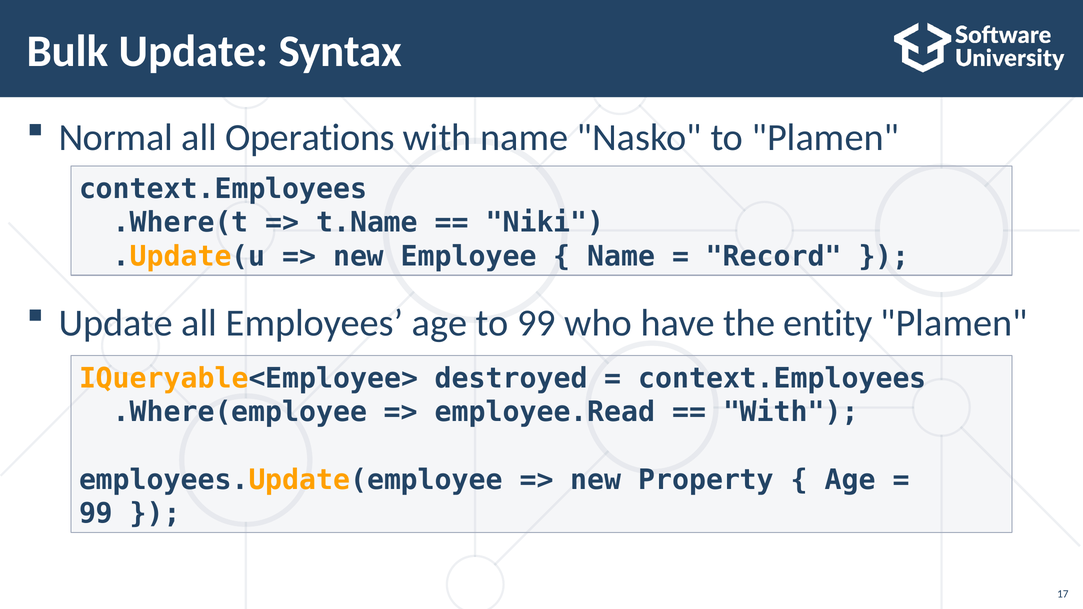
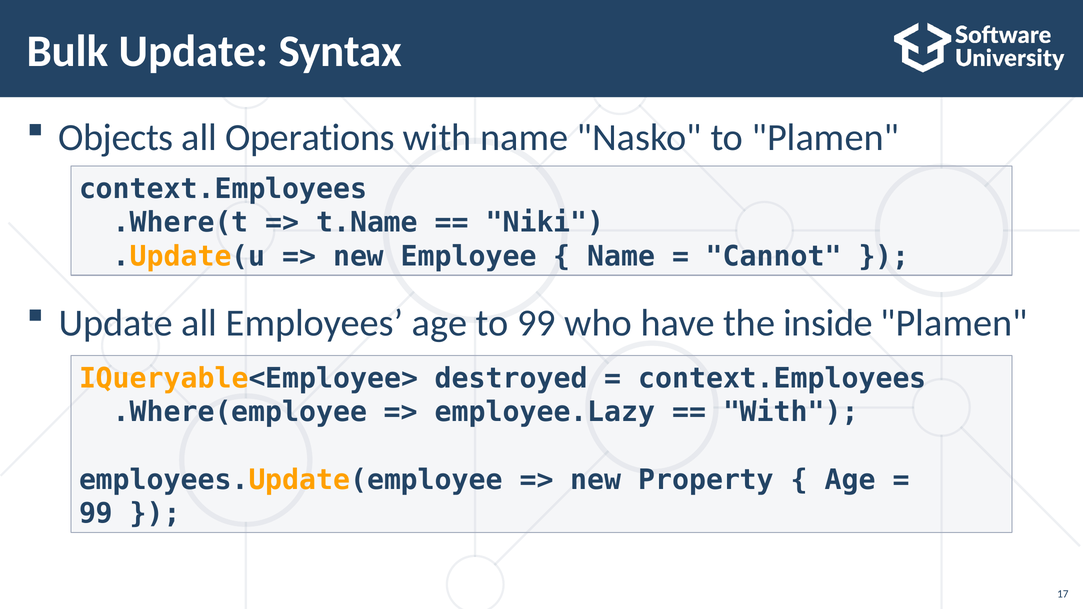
Normal: Normal -> Objects (116, 137)
Record: Record -> Cannot (774, 256)
entity: entity -> inside (828, 323)
employee.Read: employee.Read -> employee.Lazy (545, 412)
